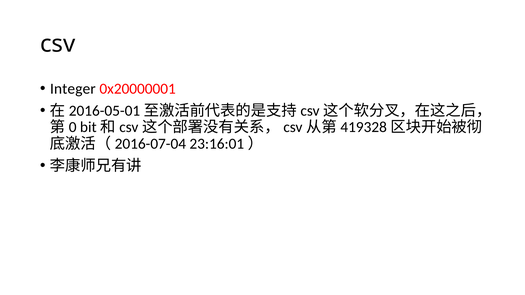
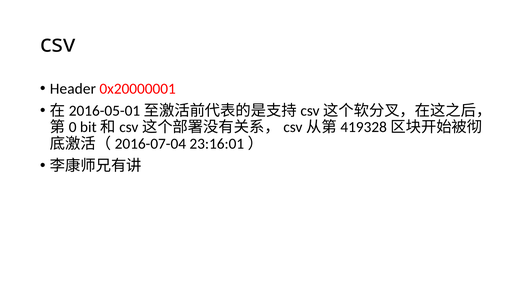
Integer: Integer -> Header (73, 89)
